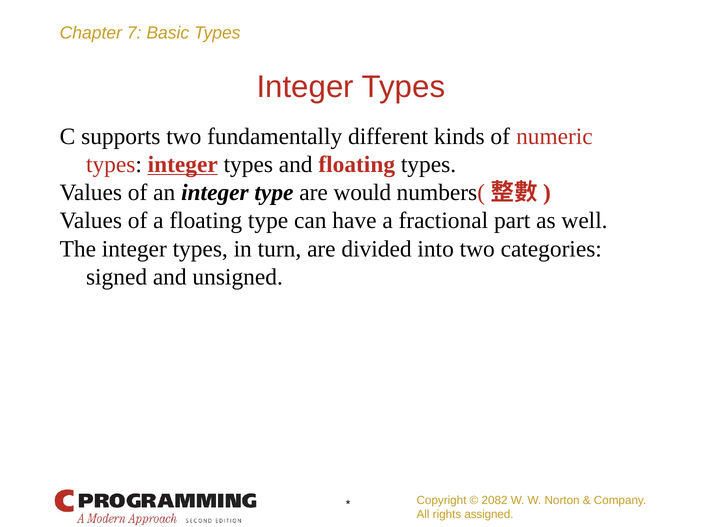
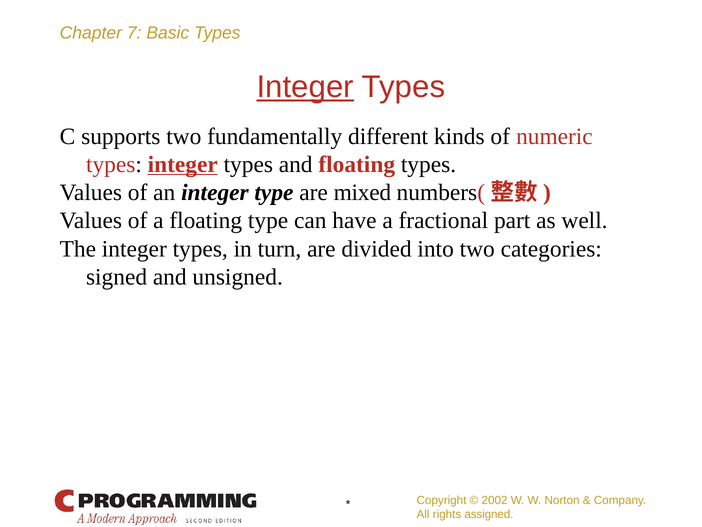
Integer underline: none -> present (305, 87)
would: would -> mixed (362, 192)
2082: 2082 -> 2002 (495, 500)
